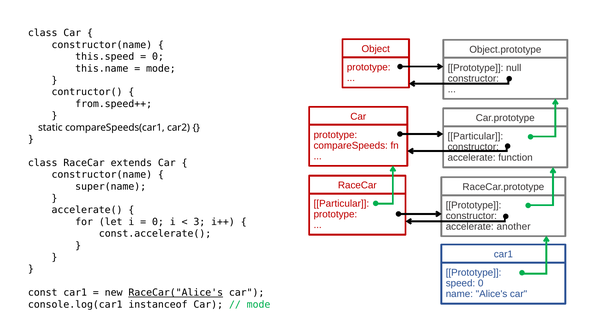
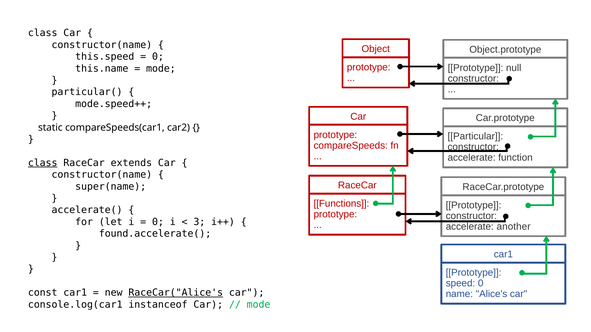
contructor(: contructor( -> particular( (87, 92)
from.speed++: from.speed++ -> mode.speed++ (114, 104)
class underline: none -> present (43, 163)
Particular: Particular -> Functions (341, 204)
const.accelerate(: const.accelerate( -> found.accelerate( (155, 234)
